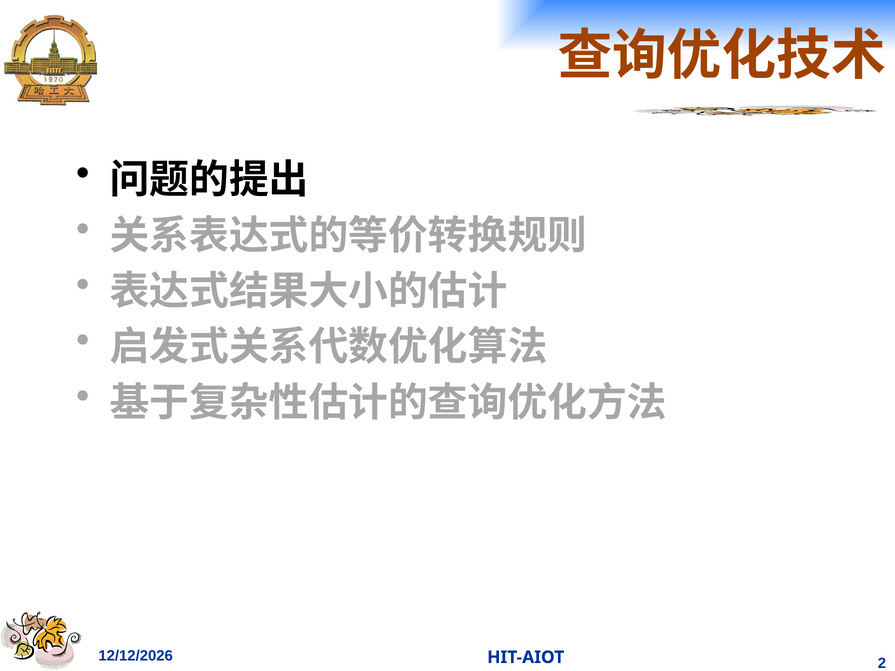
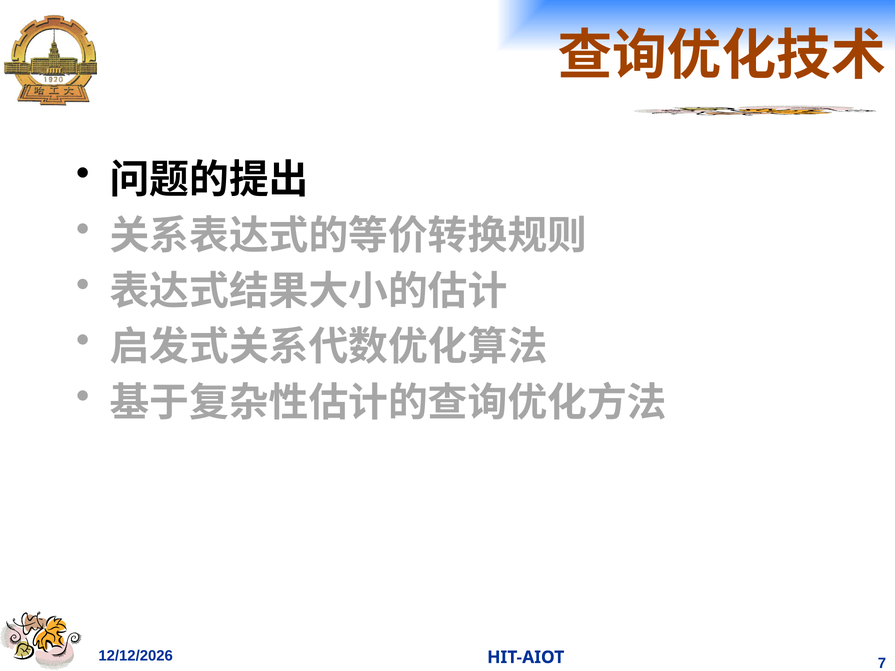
2: 2 -> 7 (882, 663)
